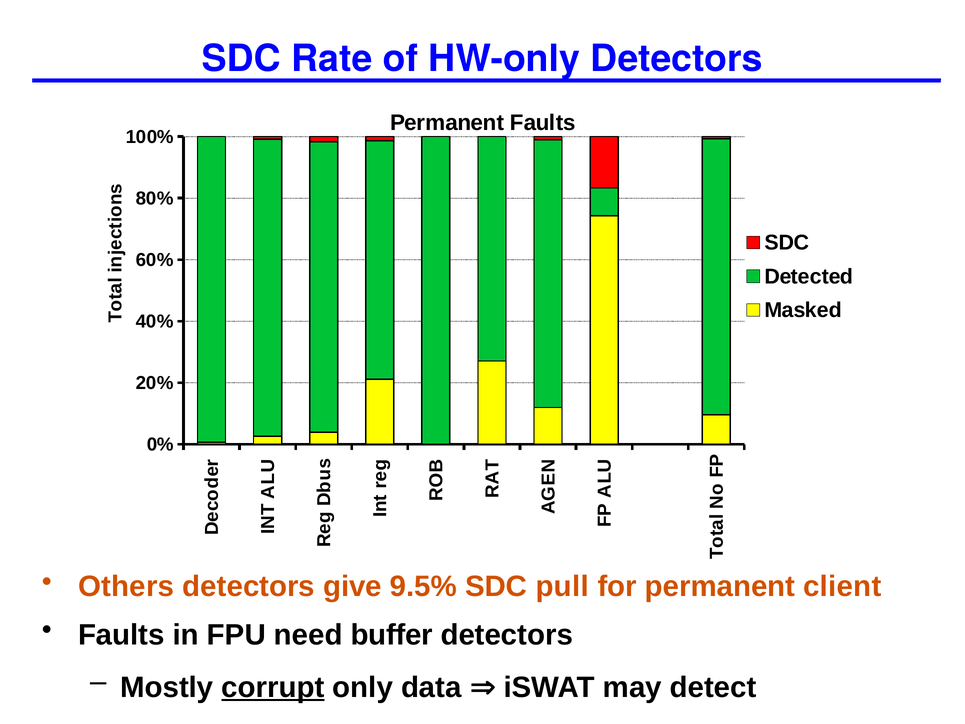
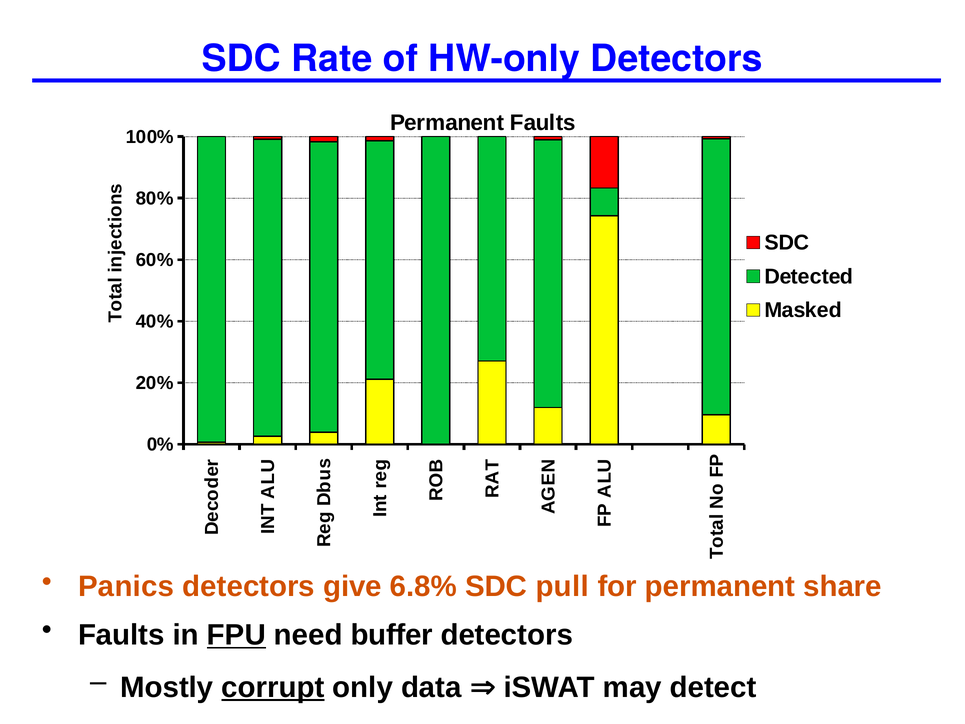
Others: Others -> Panics (126, 587)
9.5%: 9.5% -> 6.8% (423, 587)
client: client -> share (843, 587)
FPU underline: none -> present (236, 635)
